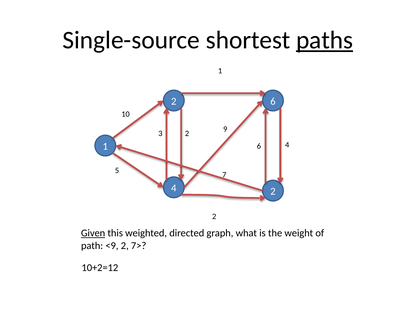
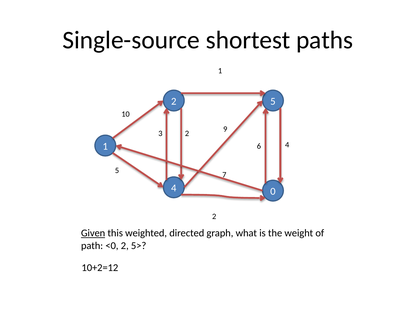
paths underline: present -> none (325, 40)
2 6: 6 -> 5 (273, 101)
2: 2 -> 0 (273, 191)
<9: <9 -> <0 (112, 246)
7>: 7> -> 5> (139, 246)
